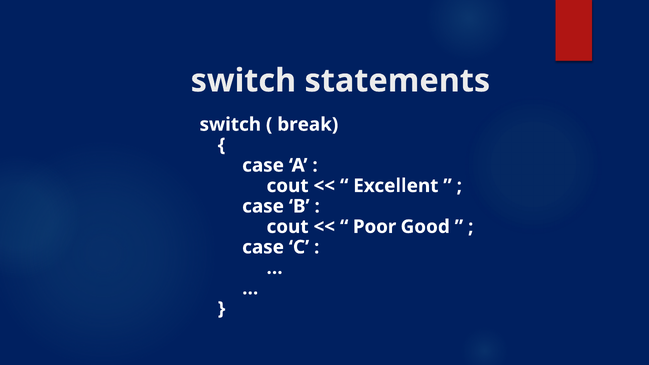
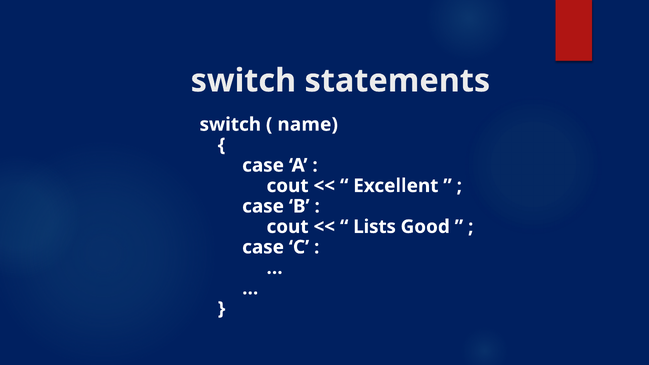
break: break -> name (308, 125)
Poor: Poor -> Lists (375, 227)
